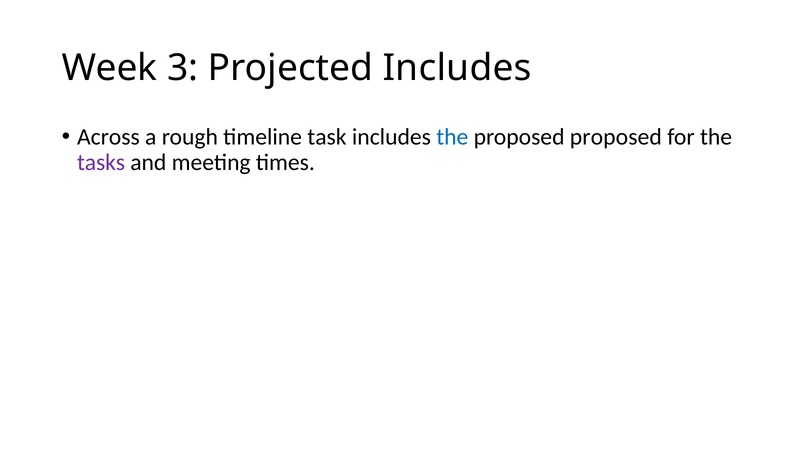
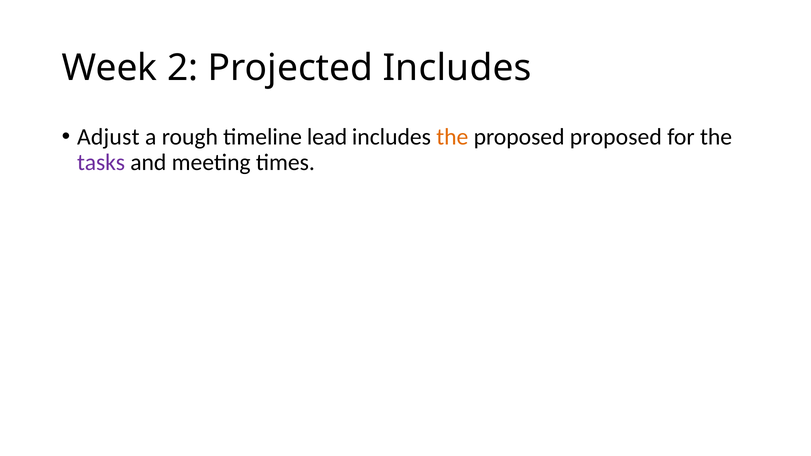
3: 3 -> 2 (183, 68)
Across: Across -> Adjust (108, 137)
task: task -> lead (327, 137)
the colour: blue -> orange (452, 137)
